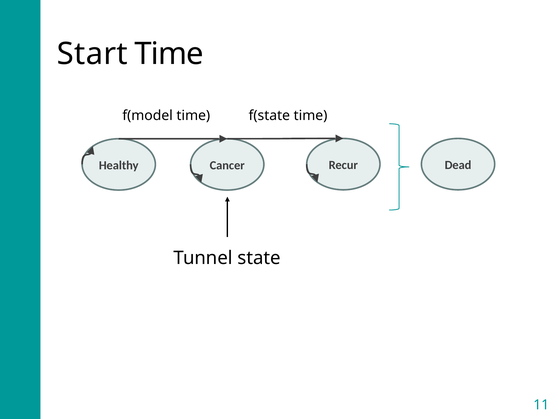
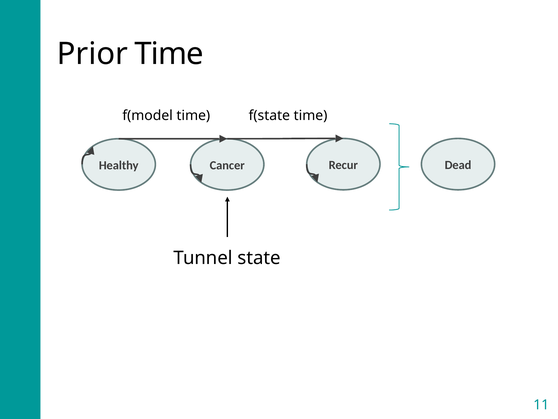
Start: Start -> Prior (92, 54)
